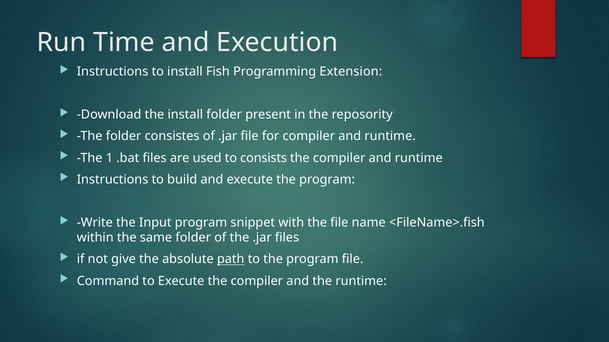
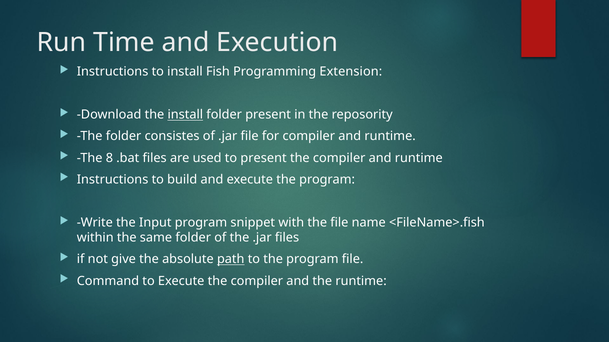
install underline: none -> present (185, 115)
1: 1 -> 8 (109, 158)
to consists: consists -> present (264, 158)
